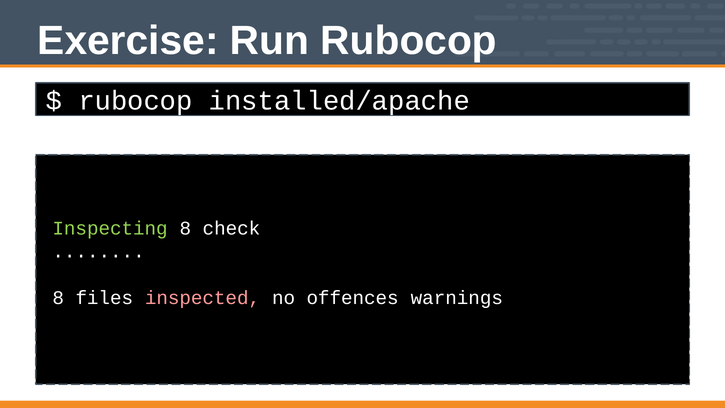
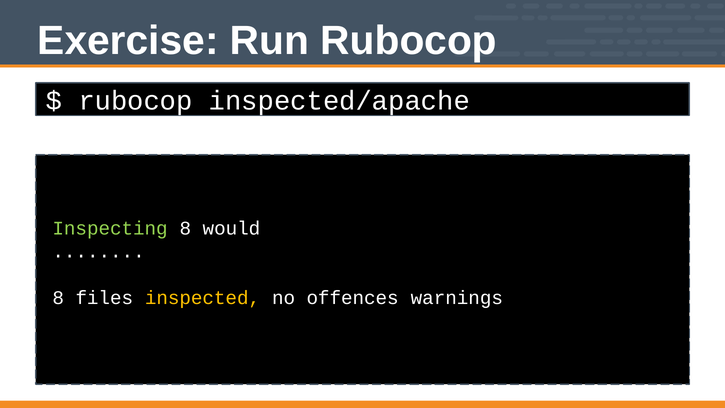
installed/apache: installed/apache -> inspected/apache (339, 101)
check: check -> would (231, 228)
inspected colour: pink -> yellow (202, 298)
